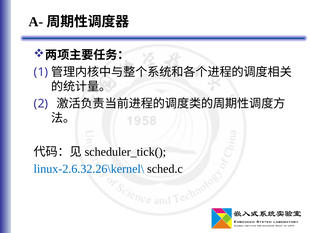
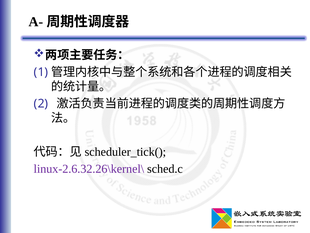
linux-2.6.32.26\kernel\ colour: blue -> purple (89, 169)
